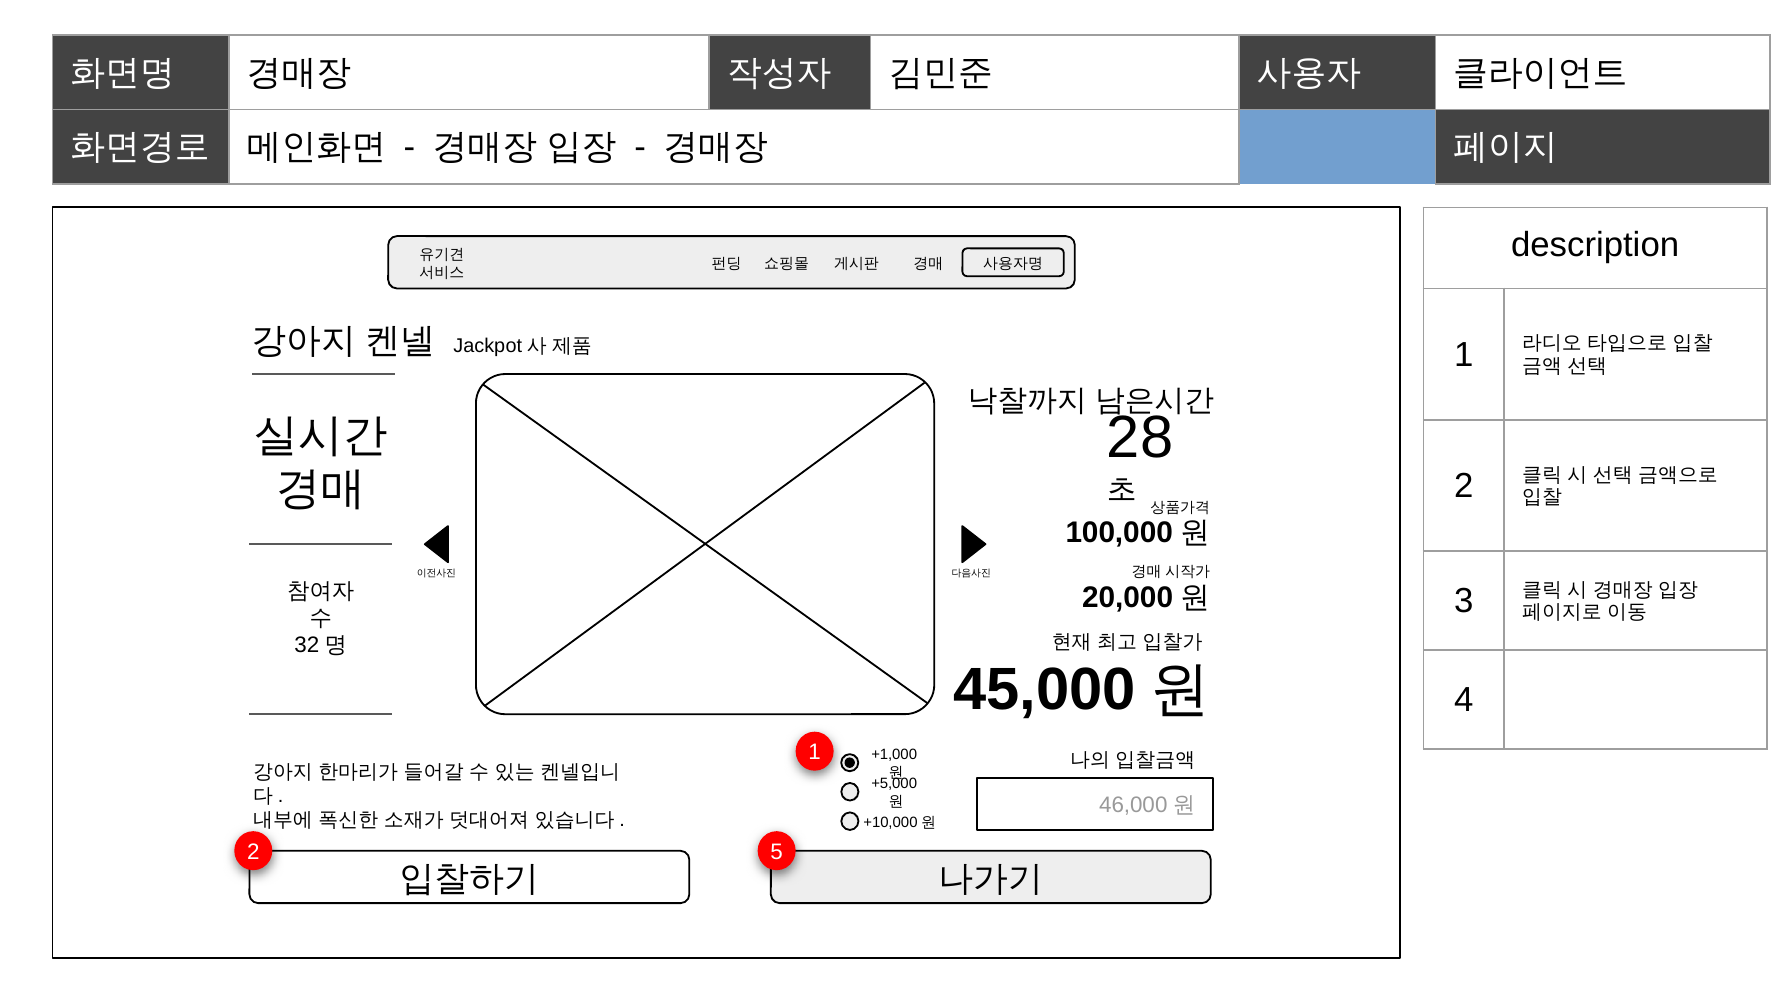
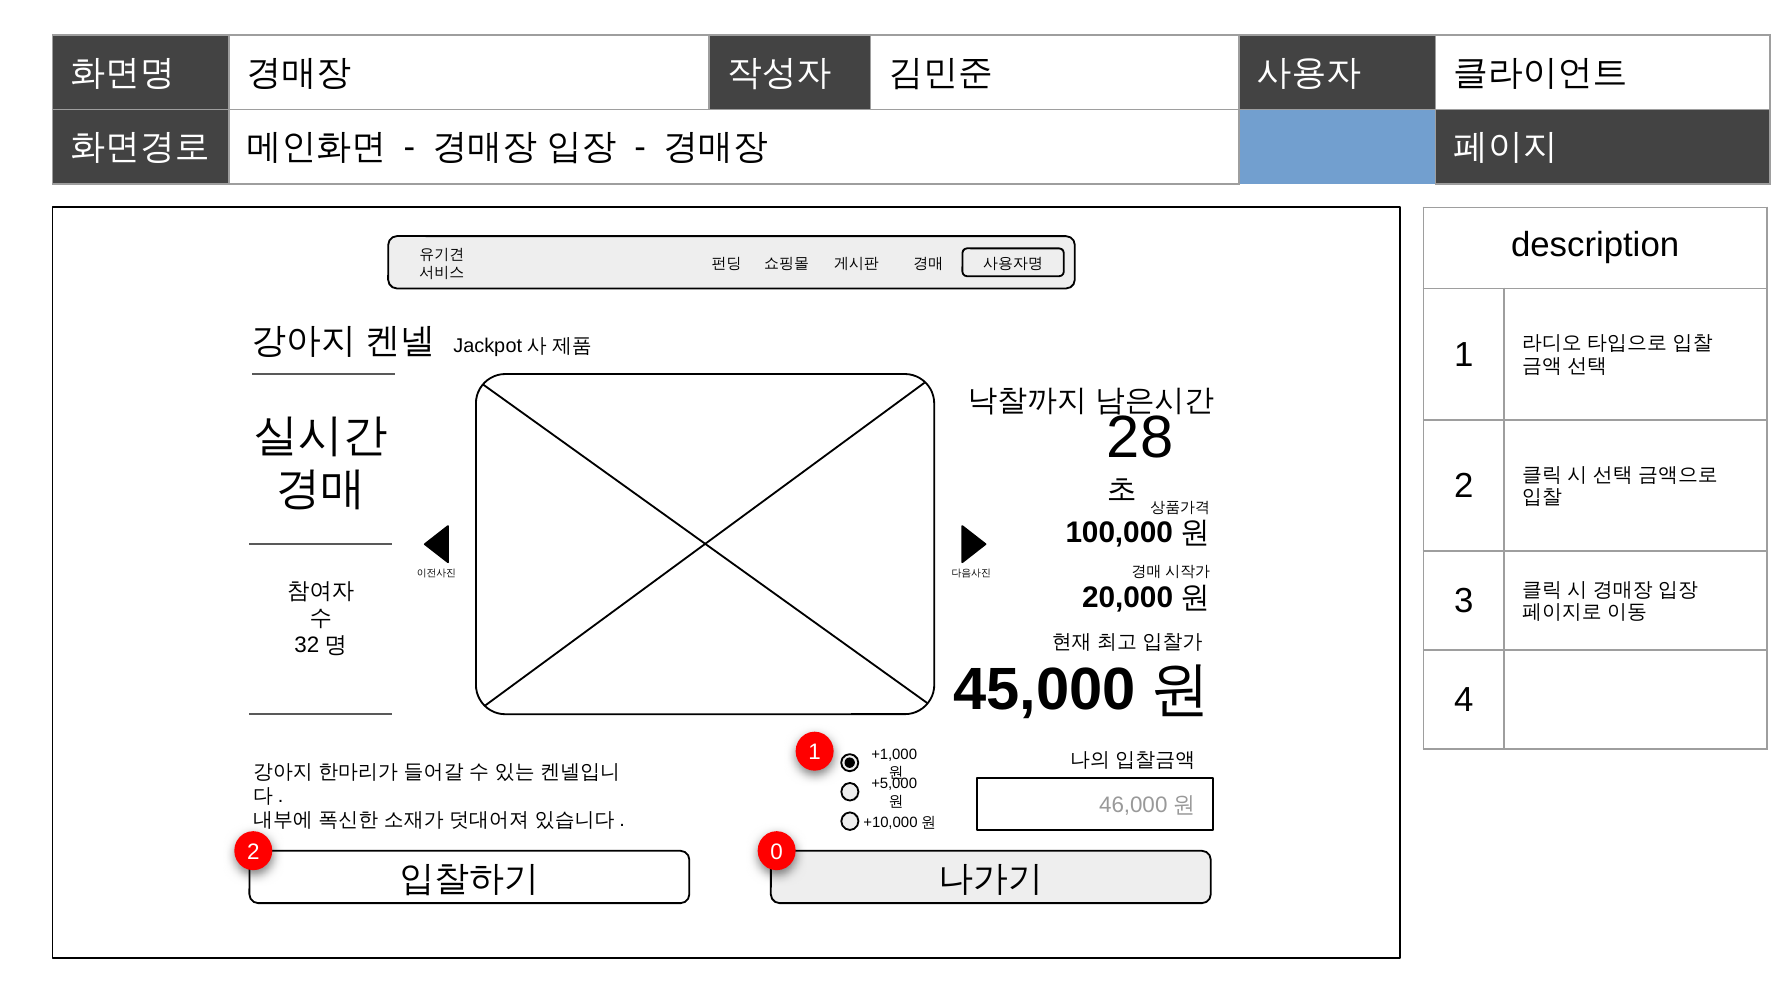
5: 5 -> 0 (777, 852)
